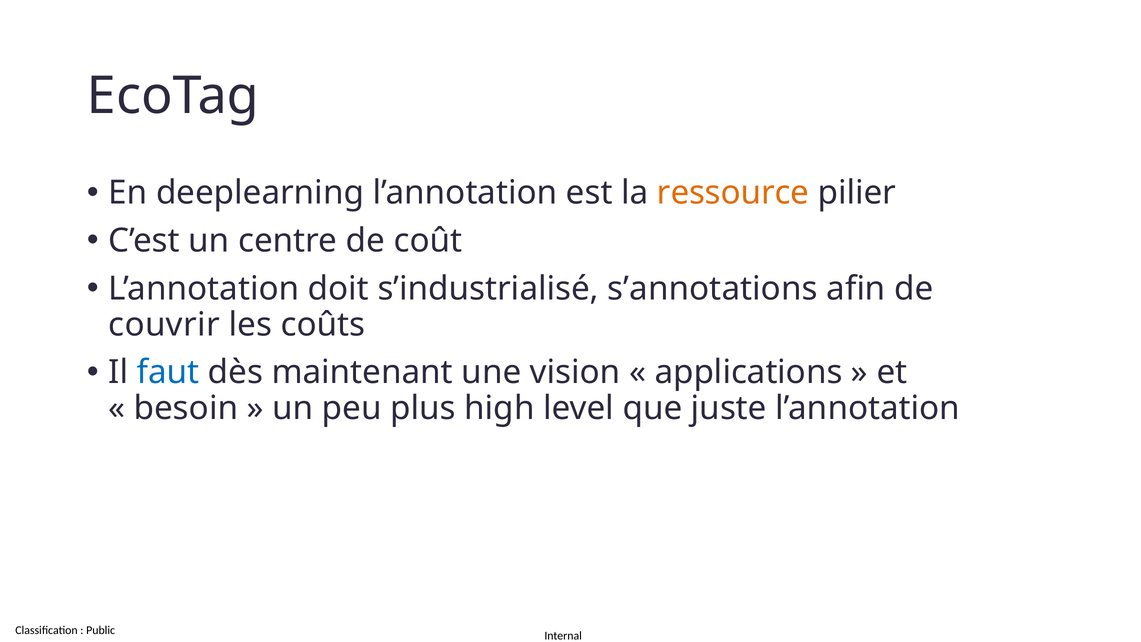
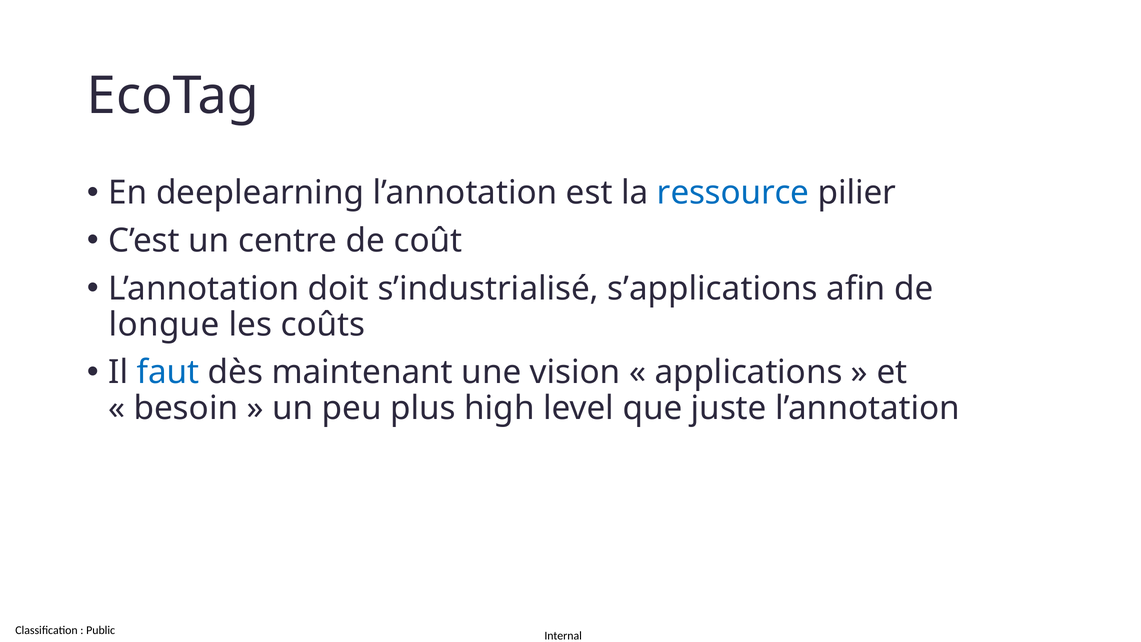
ressource colour: orange -> blue (733, 193)
s’annotations: s’annotations -> s’applications (713, 289)
couvrir: couvrir -> longue (164, 325)
